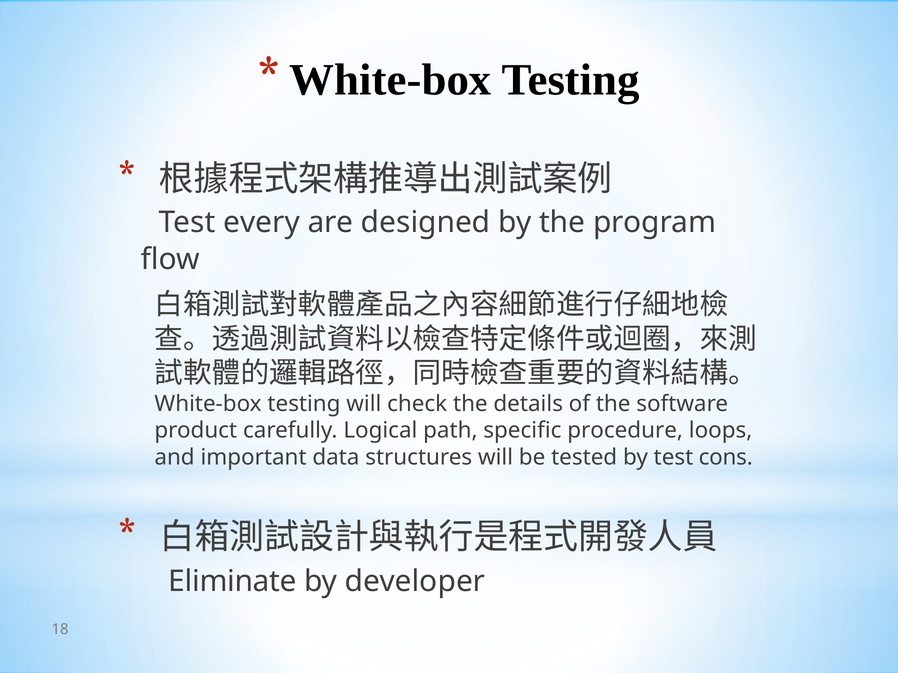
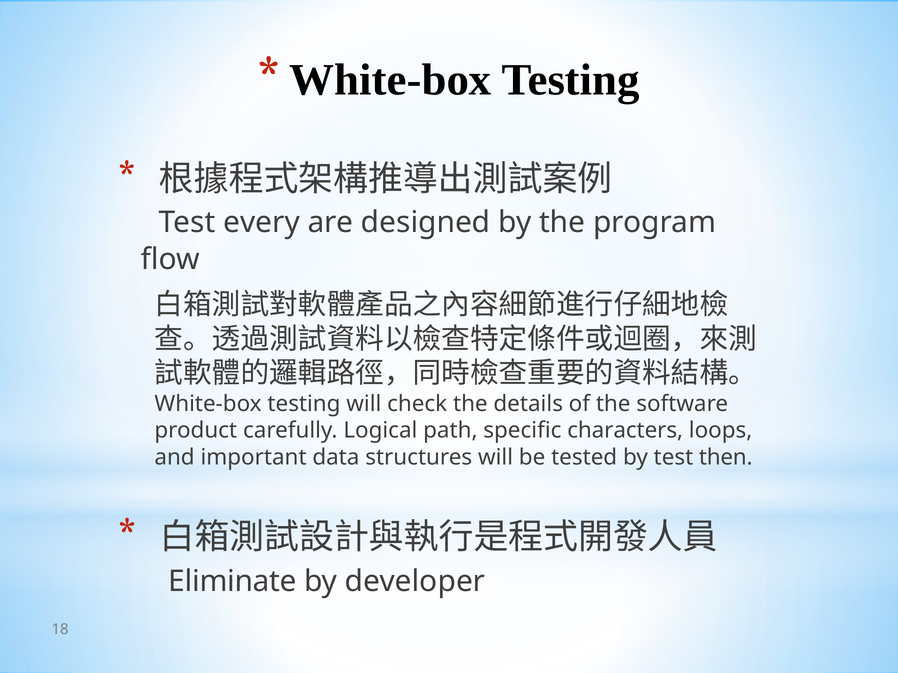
procedure: procedure -> characters (625, 431)
cons: cons -> then (726, 458)
